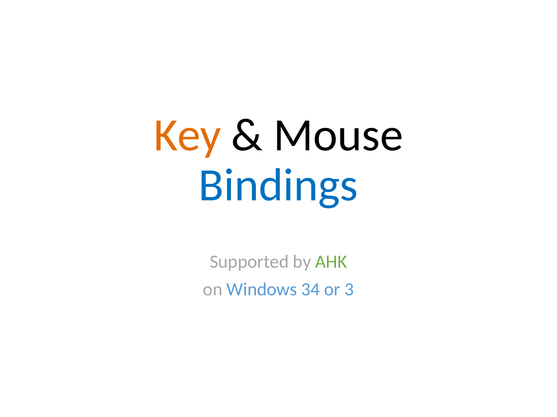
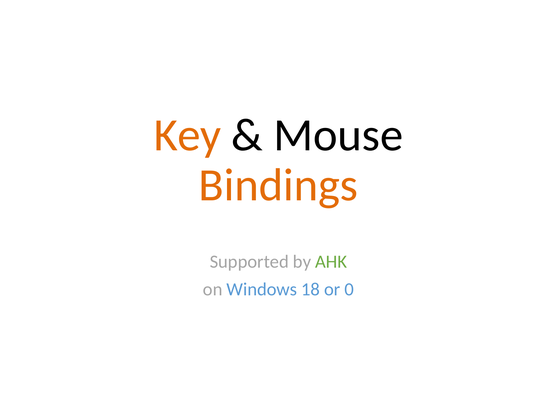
Bindings colour: blue -> orange (278, 186)
34: 34 -> 18 (311, 290)
3: 3 -> 0 (349, 290)
